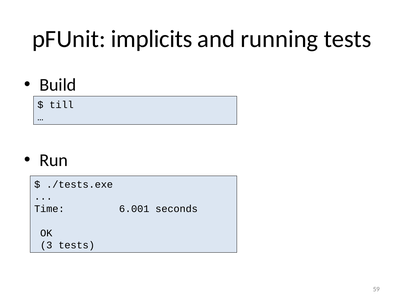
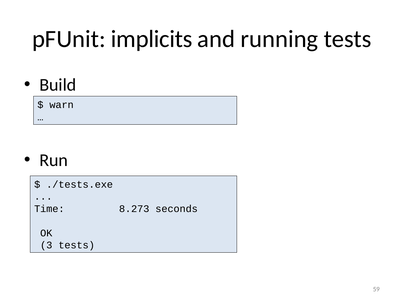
till: till -> warn (62, 105)
6.001: 6.001 -> 8.273 (134, 209)
